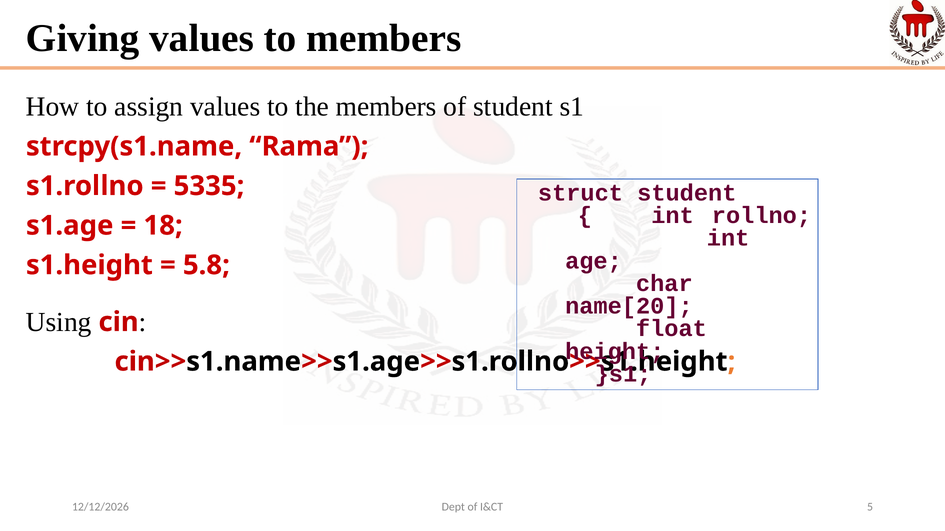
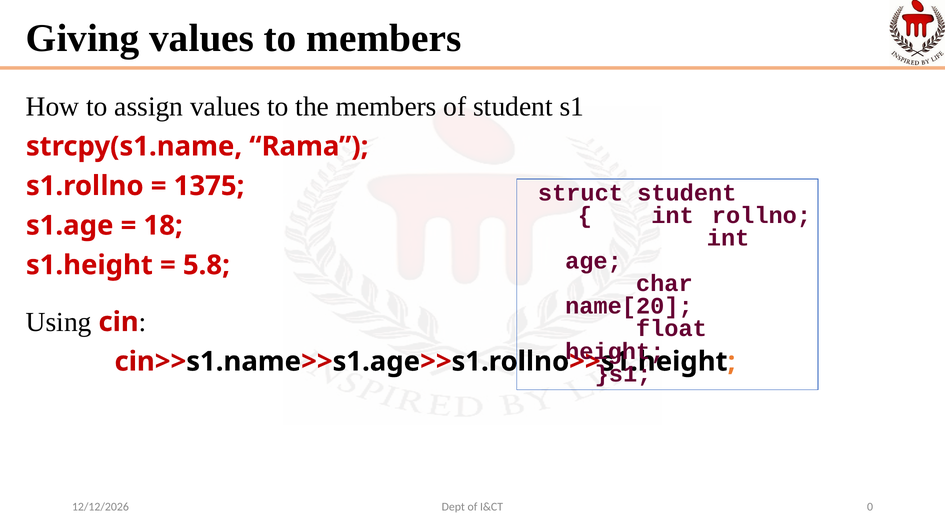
5335: 5335 -> 1375 (209, 186)
5: 5 -> 0 (870, 508)
